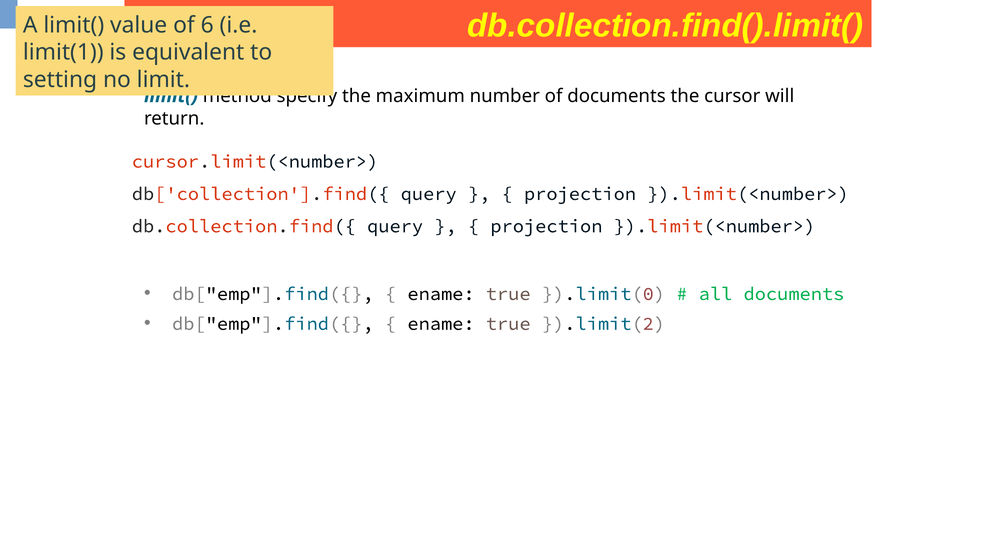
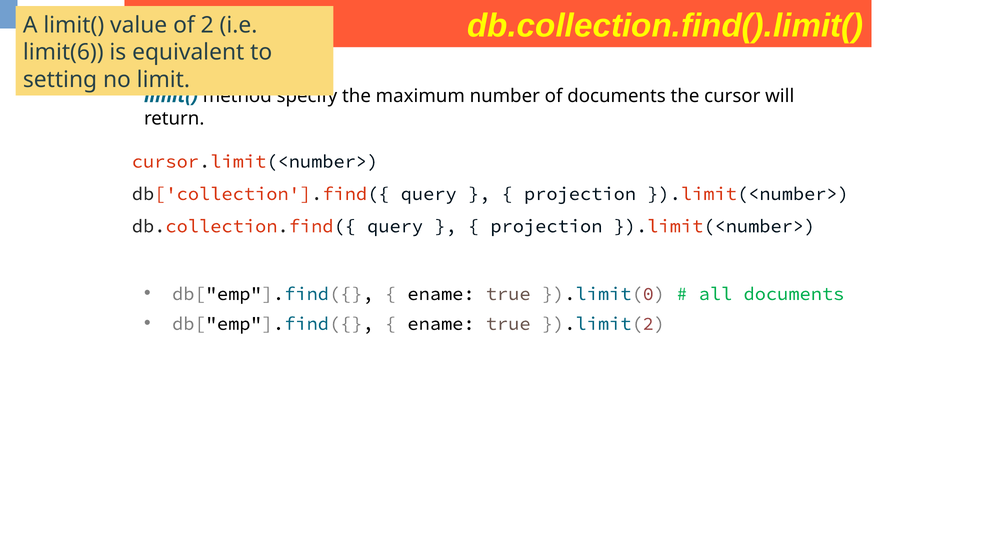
6: 6 -> 2 (207, 25)
limit(1: limit(1 -> limit(6 (63, 52)
